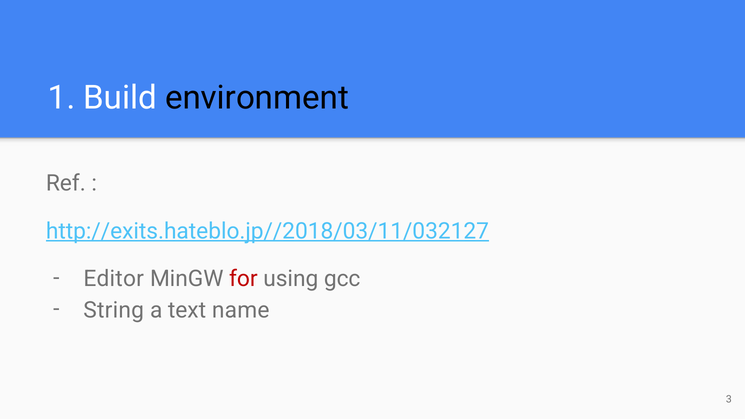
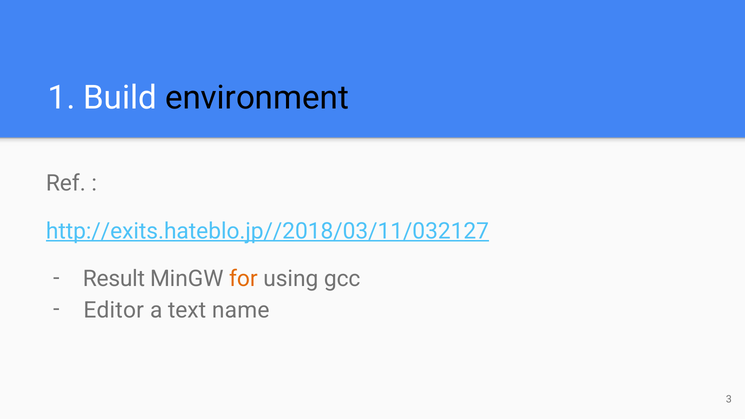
Editor: Editor -> Result (114, 279)
for colour: red -> orange (243, 279)
String: String -> Editor (114, 310)
